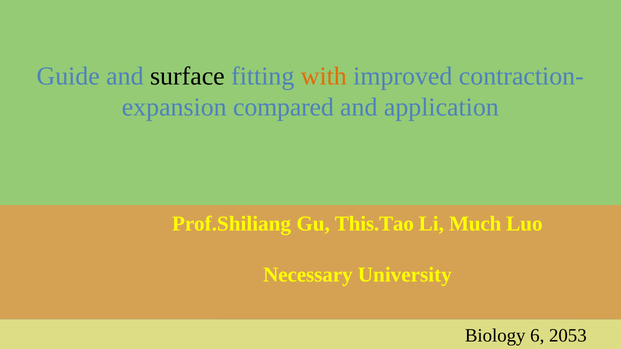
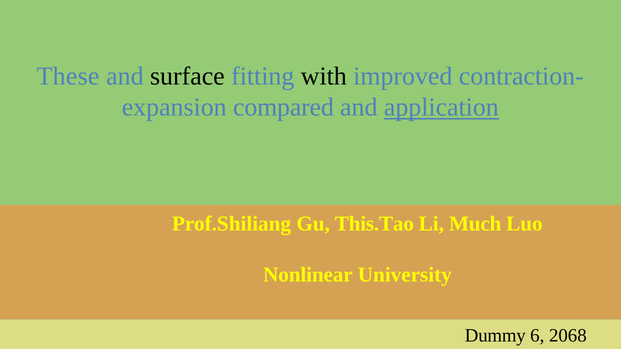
Guide: Guide -> These (68, 76)
with colour: orange -> black (324, 76)
application underline: none -> present (441, 108)
Necessary: Necessary -> Nonlinear (308, 275)
Biology: Biology -> Dummy (495, 336)
2053: 2053 -> 2068 (568, 336)
